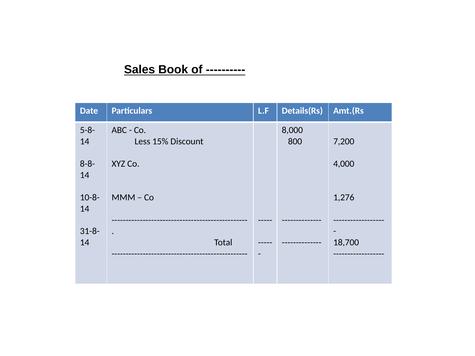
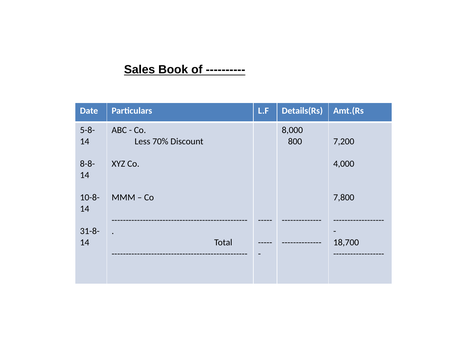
15%: 15% -> 70% (160, 142)
1,276: 1,276 -> 7,800 (344, 198)
